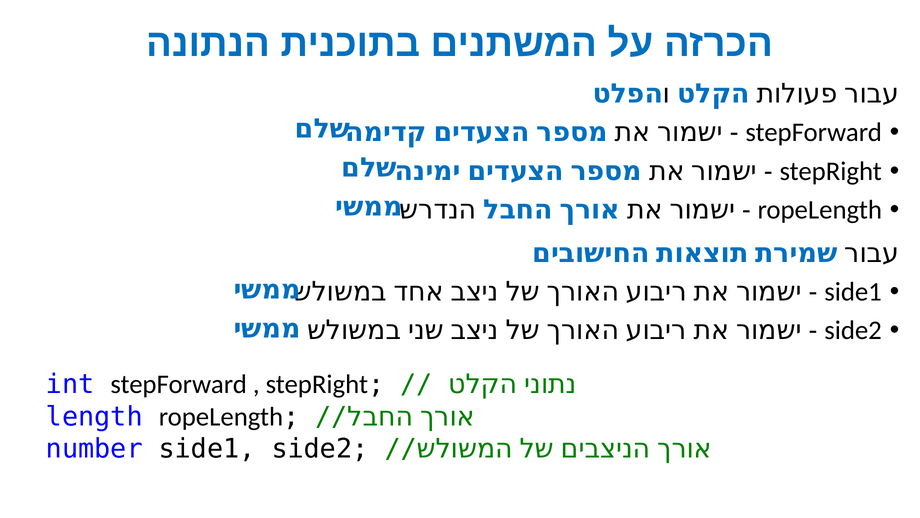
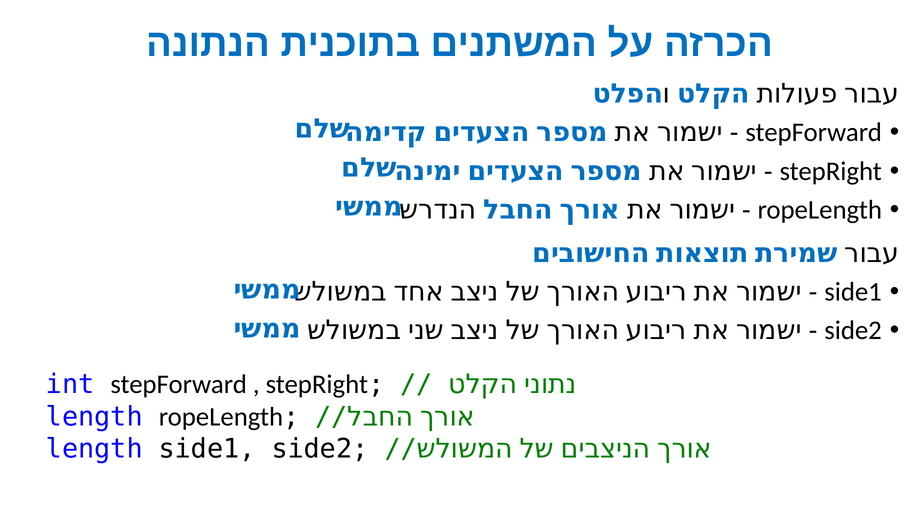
number: number -> length (94, 449)
